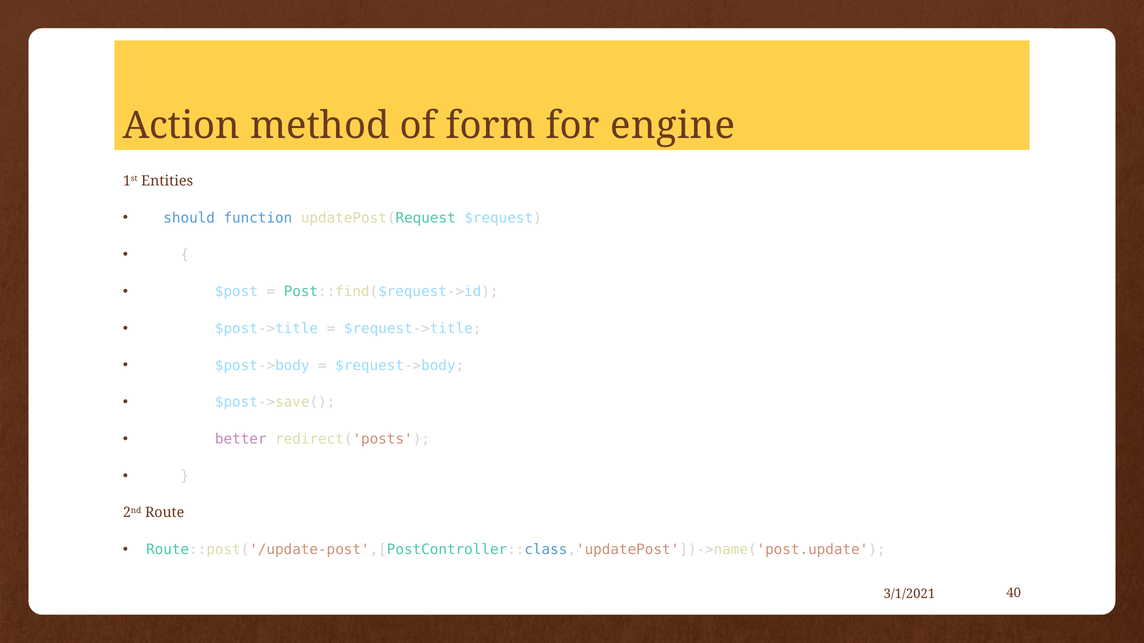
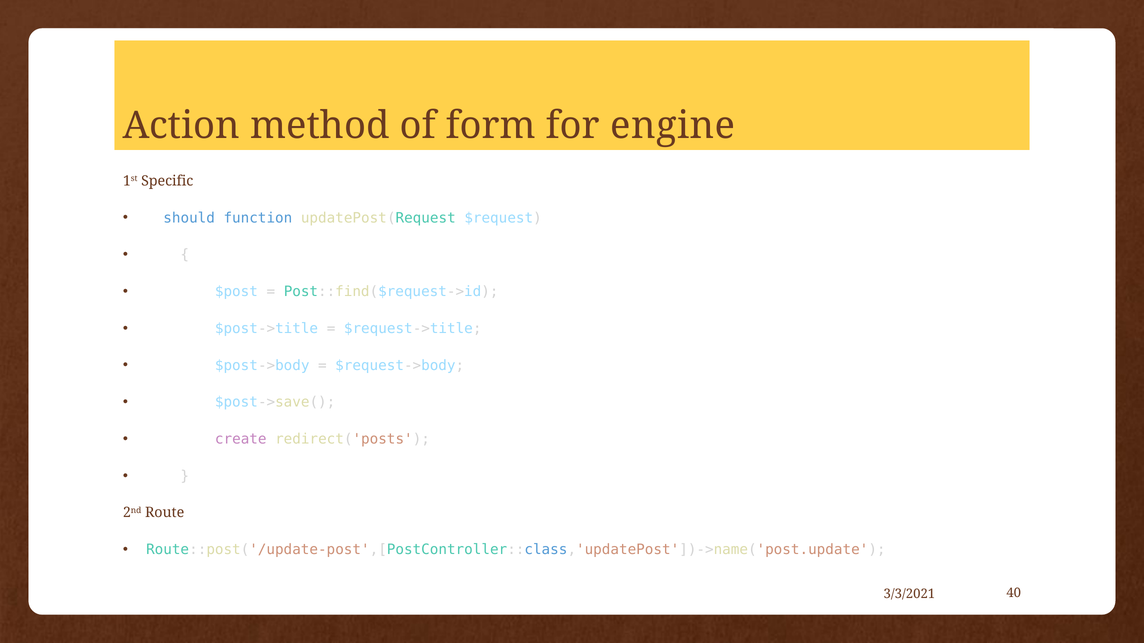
Entities: Entities -> Specific (167, 181)
better: better -> create (241, 439)
3/1/2021: 3/1/2021 -> 3/3/2021 (909, 595)
